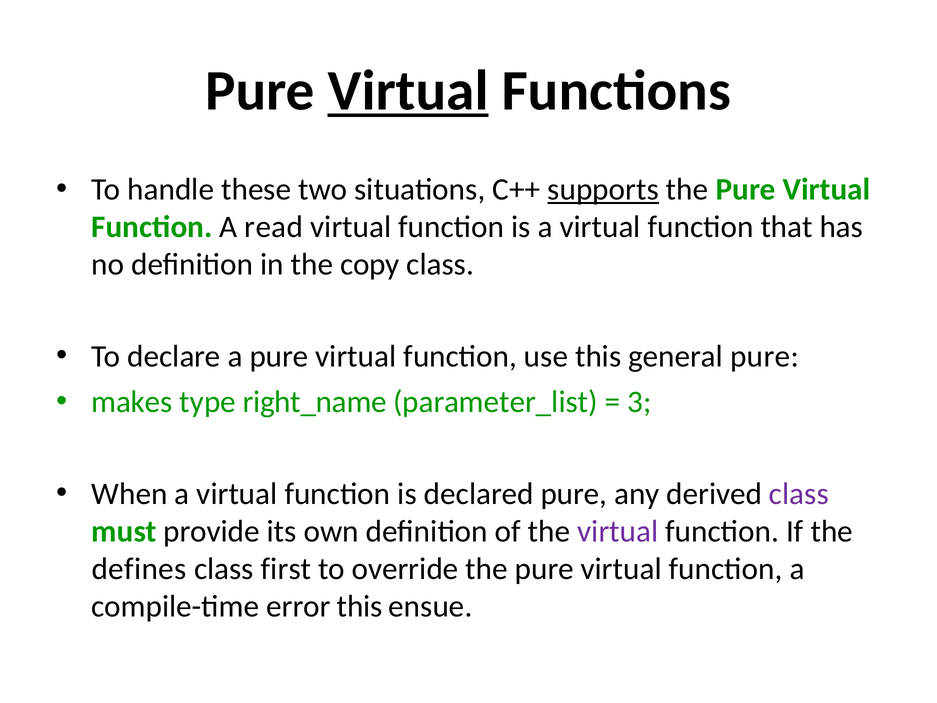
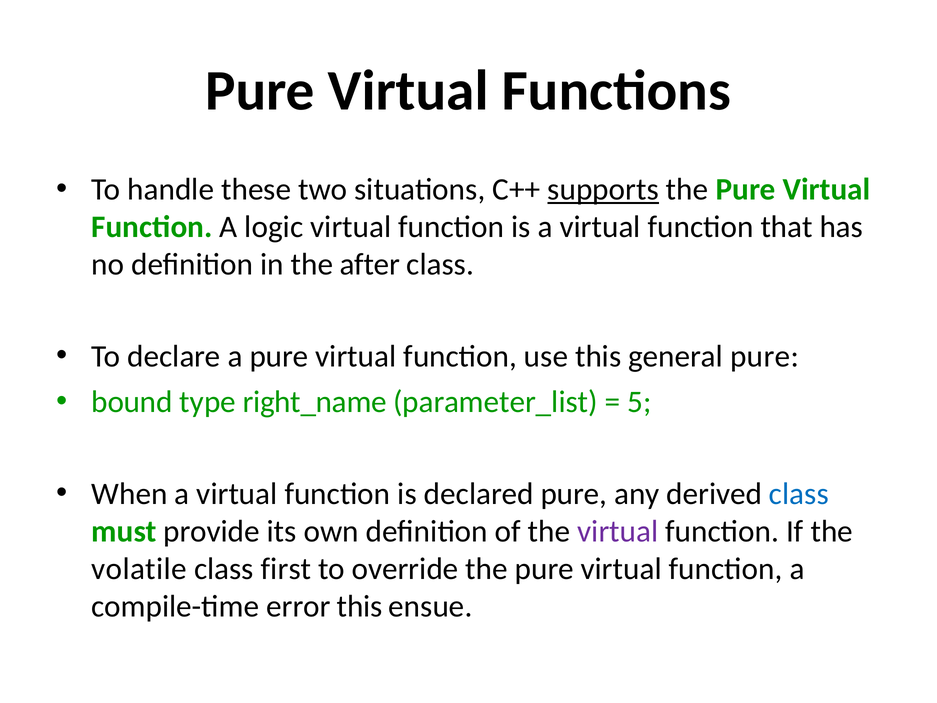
Virtual underline: present -> none (408, 91)
read: read -> logic (274, 227)
copy: copy -> after (370, 265)
makes: makes -> bound (132, 402)
3: 3 -> 5 (639, 402)
class colour: purple -> blue (799, 494)
defines: defines -> volatile (139, 569)
